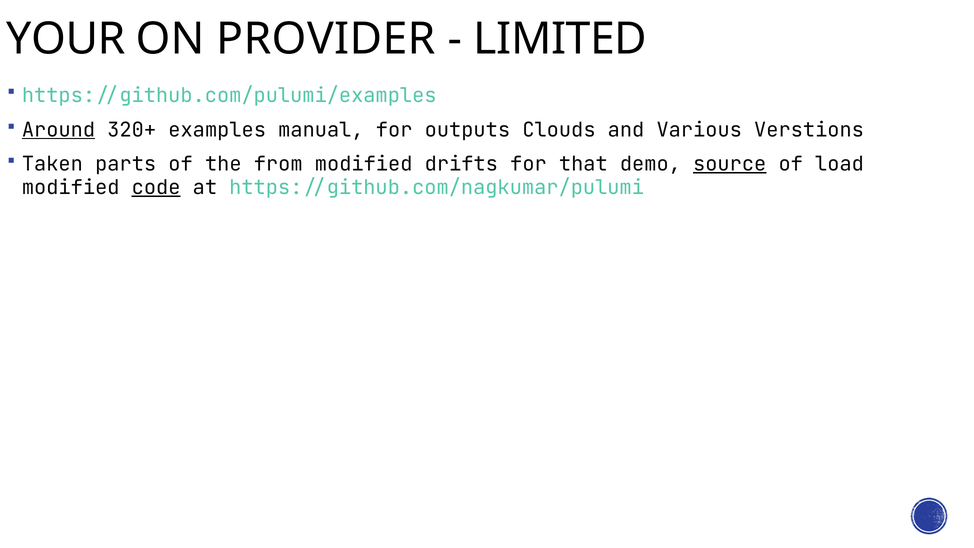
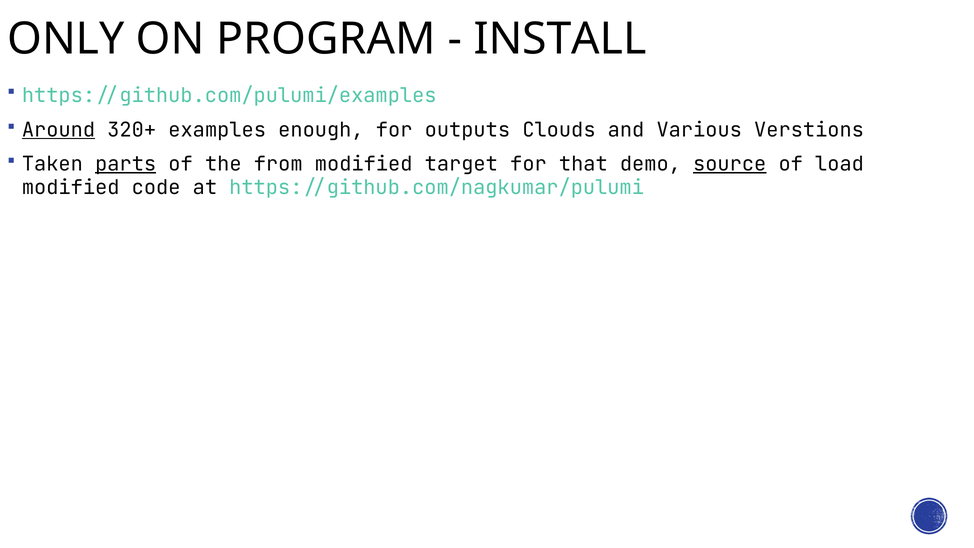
YOUR: YOUR -> ONLY (66, 39)
PROVIDER: PROVIDER -> PROGRAM (326, 39)
LIMITED: LIMITED -> INSTALL (560, 39)
manual: manual -> enough (321, 130)
parts underline: none -> present (126, 164)
drifts: drifts -> target (461, 164)
code underline: present -> none (156, 188)
